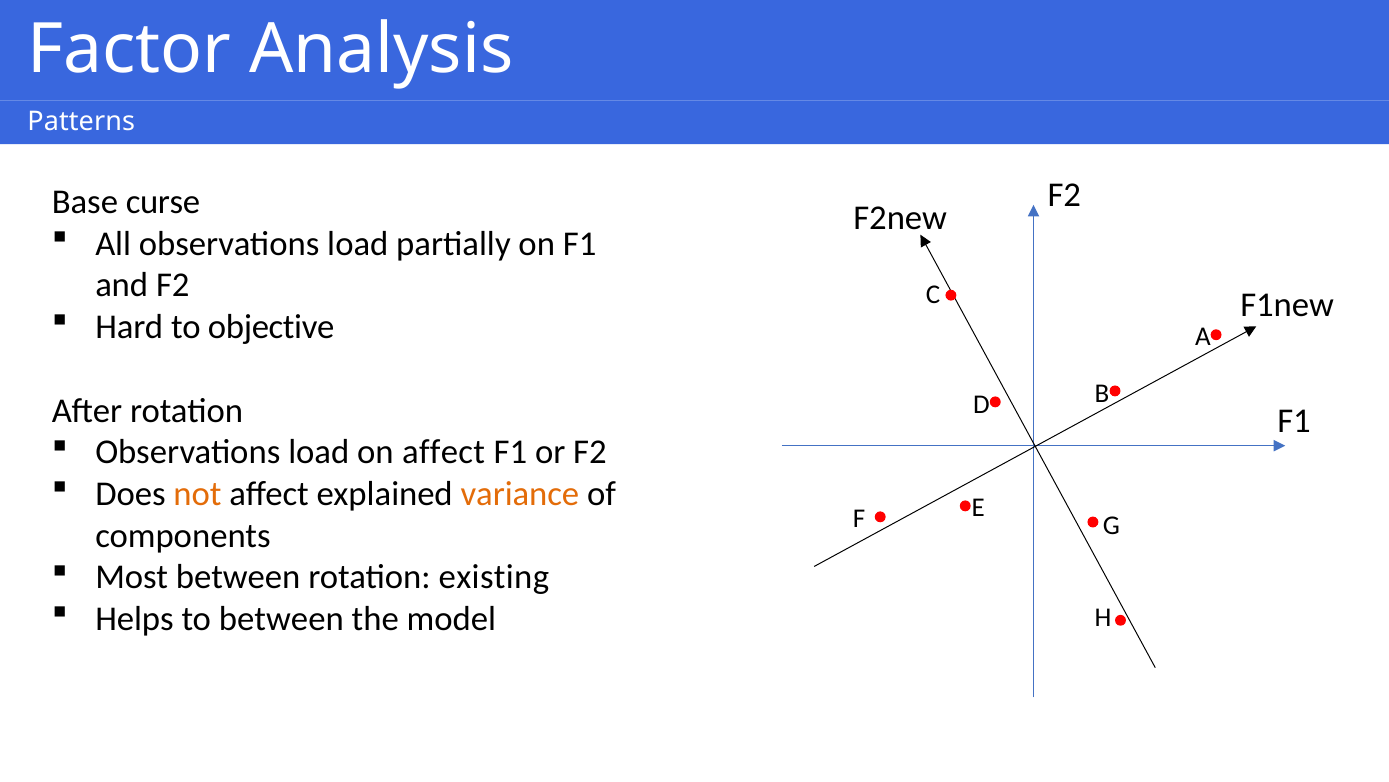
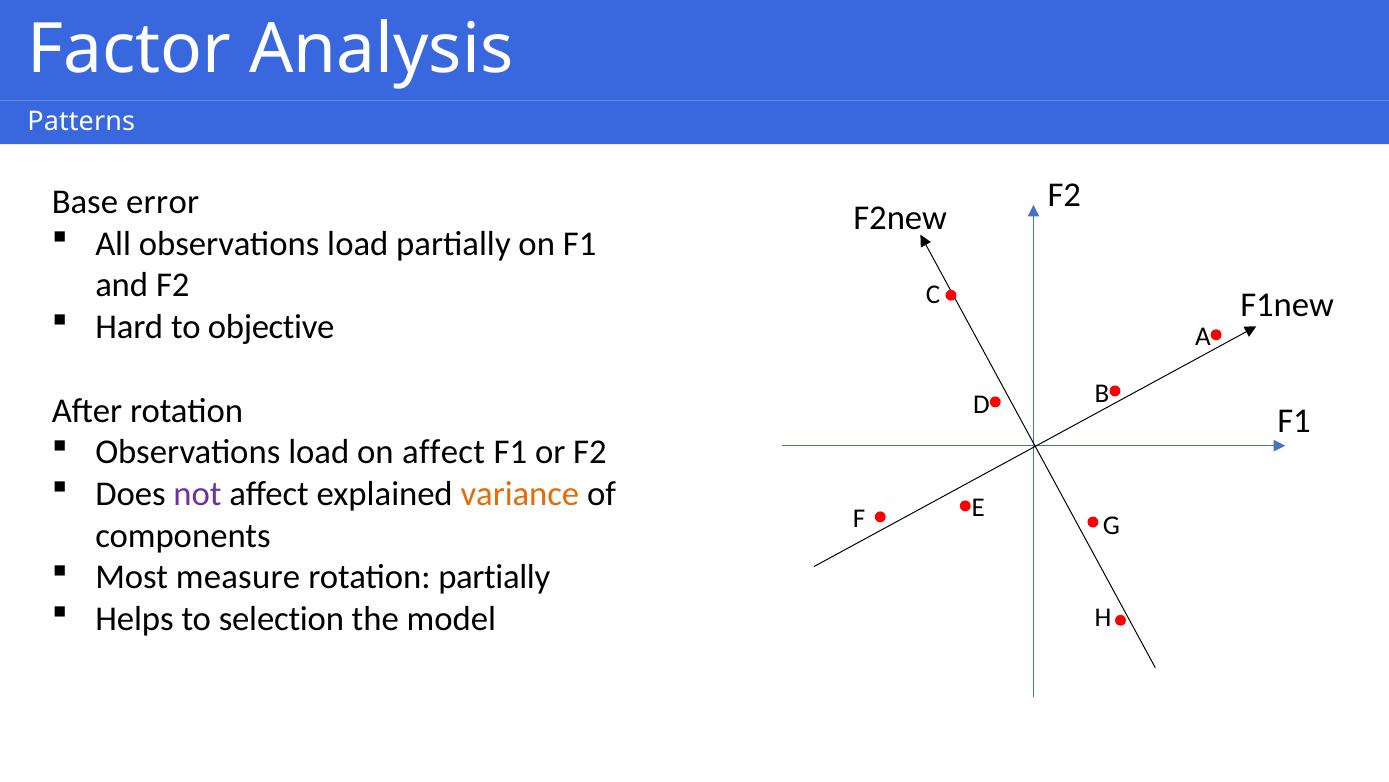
curse: curse -> error (163, 202)
not colour: orange -> purple (197, 494)
Most between: between -> measure (238, 577)
rotation existing: existing -> partially (494, 577)
to between: between -> selection (281, 619)
